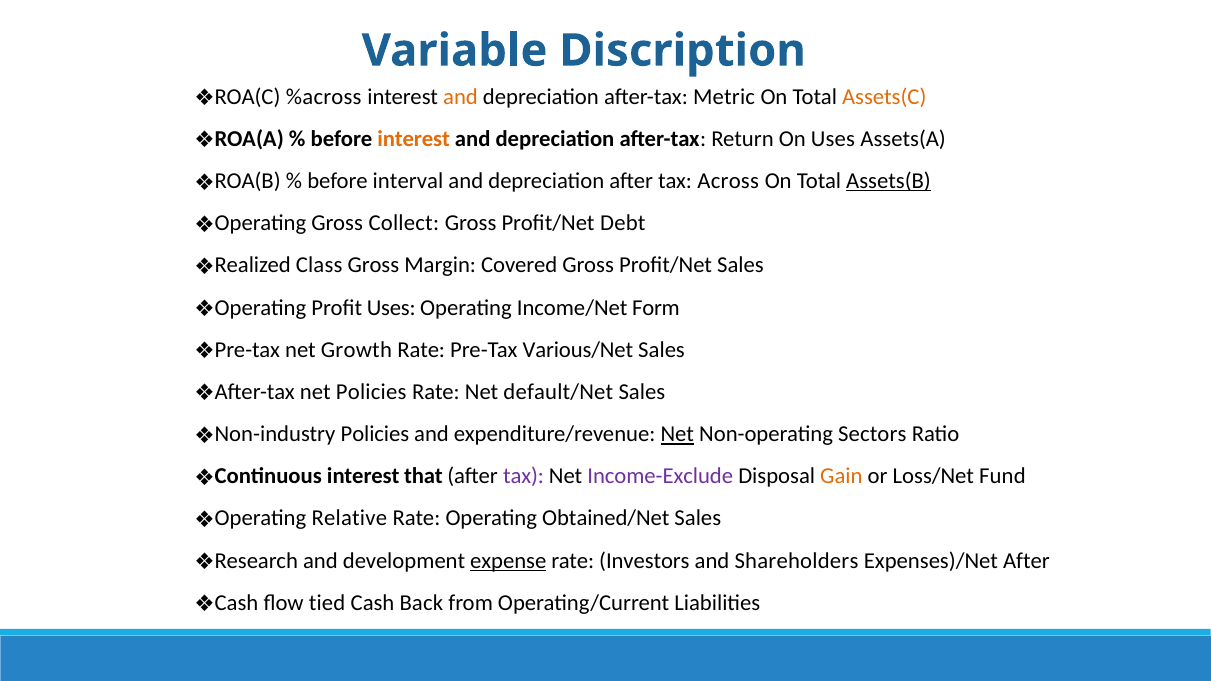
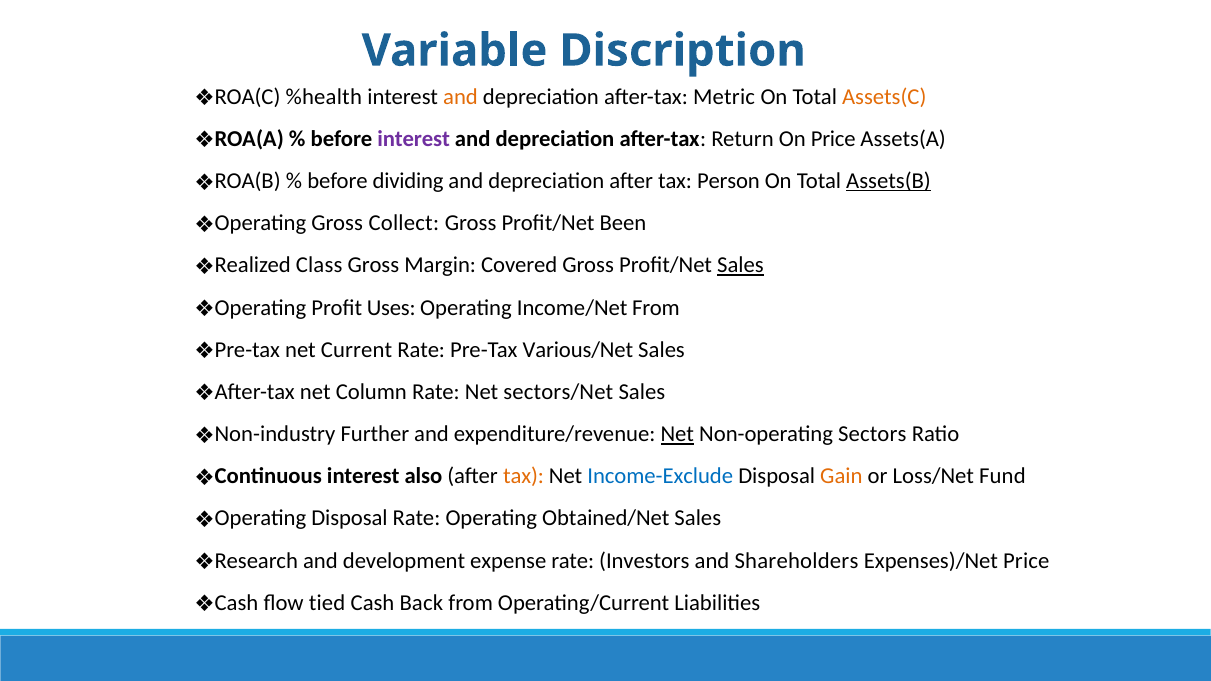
%across: %across -> %health (324, 97)
interest colour: orange -> purple (414, 139)
On Uses: Uses -> Price (833, 139)
interval: interval -> dividing (408, 181)
Across: Across -> Person (728, 181)
Debt: Debt -> Been (623, 223)
Sales underline: none -> present (740, 265)
Income/Net Form: Form -> From (656, 308)
Growth: Growth -> Current (357, 350)
net Policies: Policies -> Column (371, 392)
default/Net: default/Net -> sectors/Net (558, 392)
Policies: Policies -> Further (375, 434)
that: that -> also (423, 476)
tax colour: purple -> orange (523, 476)
Income-Exclude colour: purple -> blue (660, 476)
Relative: Relative -> Disposal (349, 519)
expense underline: present -> none (508, 561)
Expenses)/Net After: After -> Price (1026, 561)
